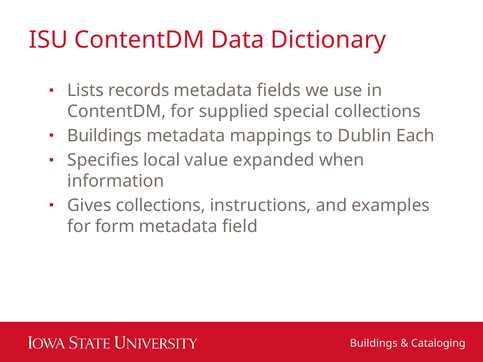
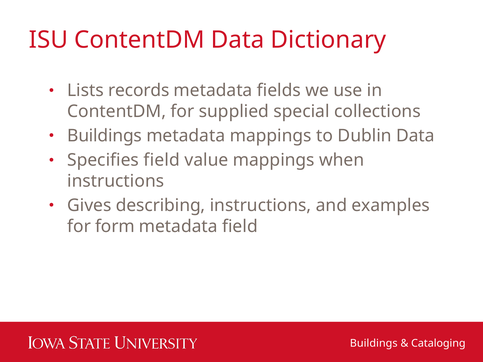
Dublin Each: Each -> Data (415, 136)
Specifies local: local -> field (162, 160)
value expanded: expanded -> mappings (274, 160)
information: information -> instructions (116, 181)
Gives collections: collections -> describing (161, 206)
